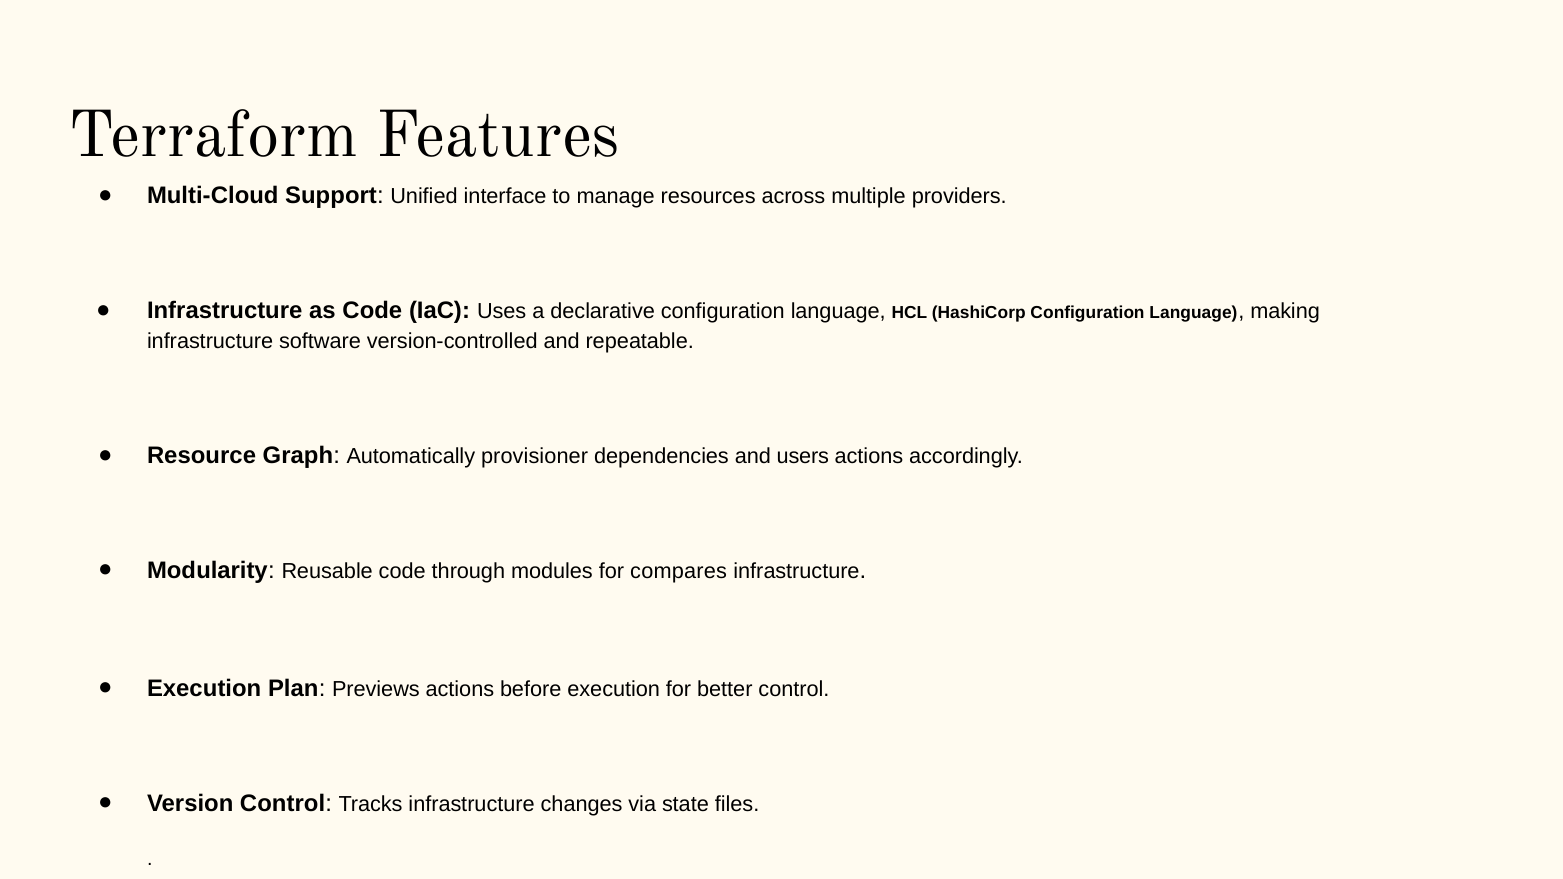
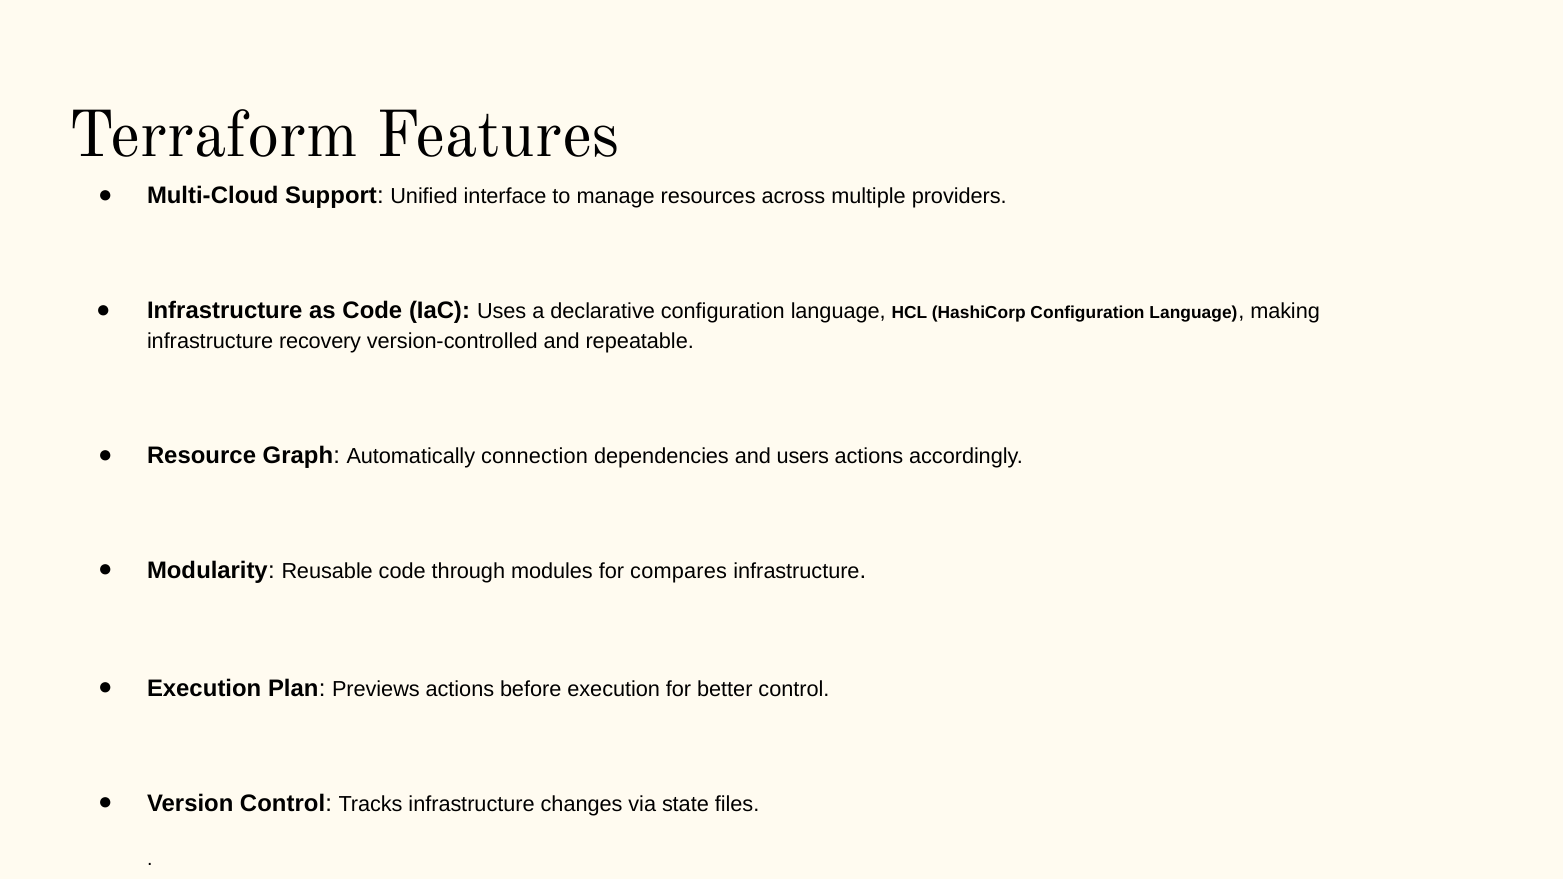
software: software -> recovery (320, 342)
provisioner: provisioner -> connection (534, 456)
